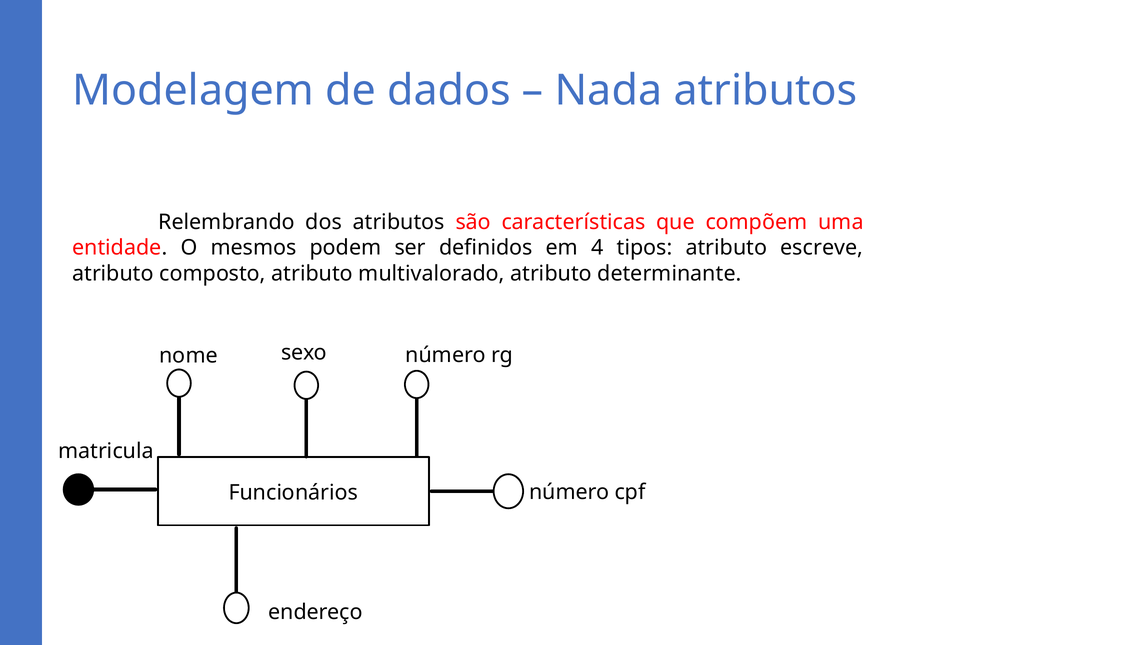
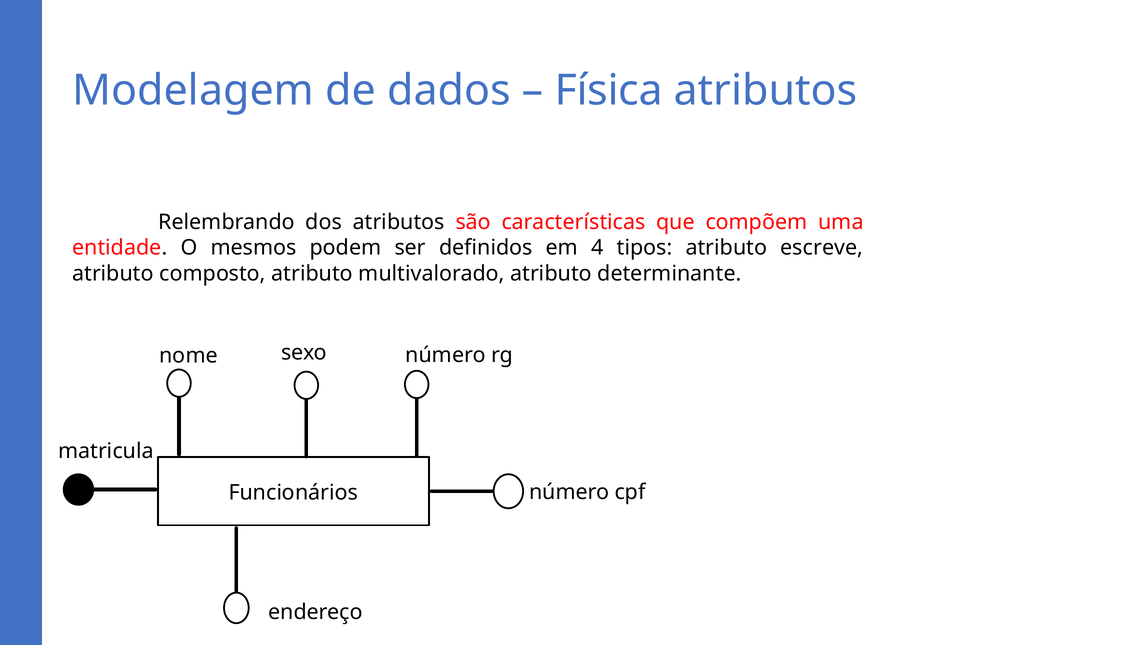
Nada: Nada -> Física (609, 90)
